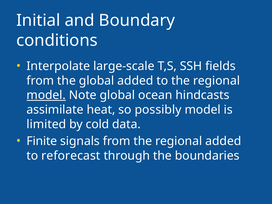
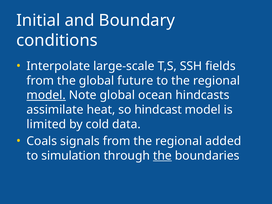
global added: added -> future (135, 81)
possibly: possibly -> hindcast (158, 110)
Finite: Finite -> Coals (42, 141)
reforecast: reforecast -> simulation (71, 156)
the underline: none -> present (162, 156)
